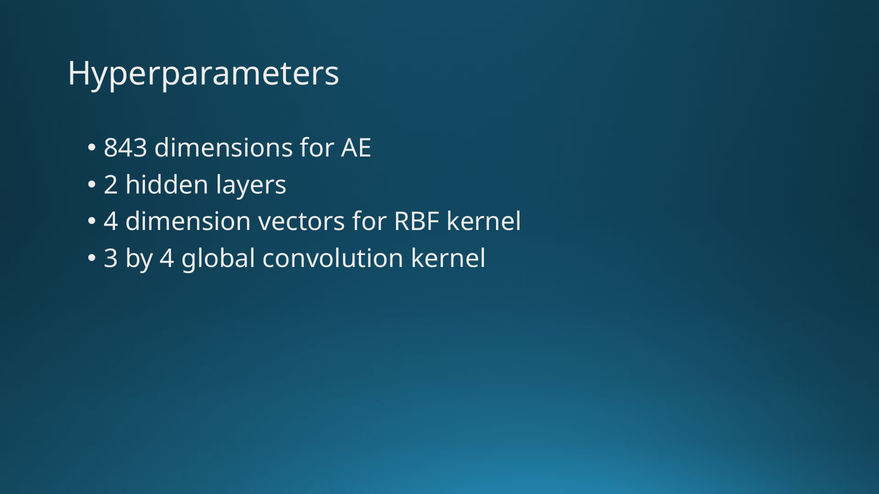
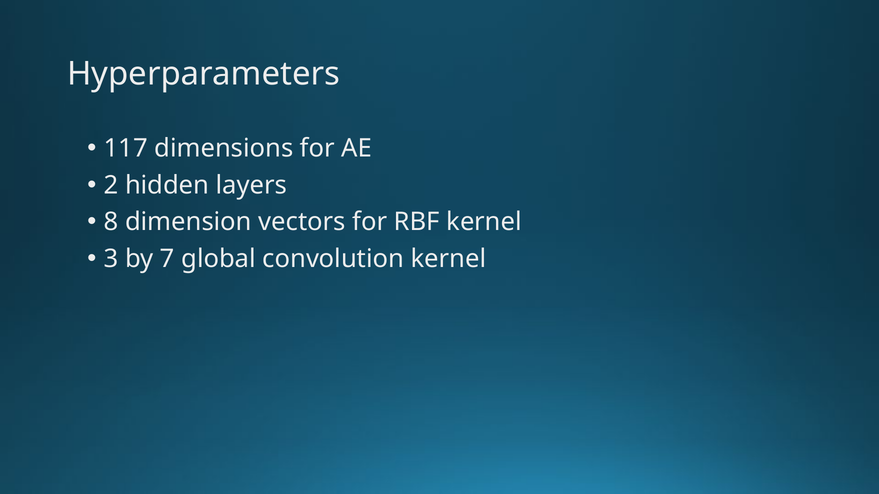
843: 843 -> 117 (126, 149)
4: 4 -> 8 (111, 222)
by 4: 4 -> 7 (167, 259)
